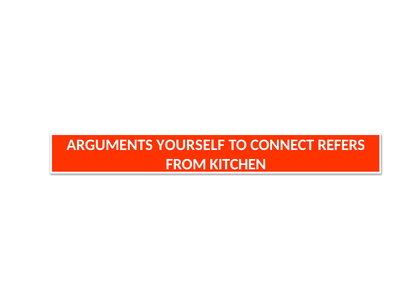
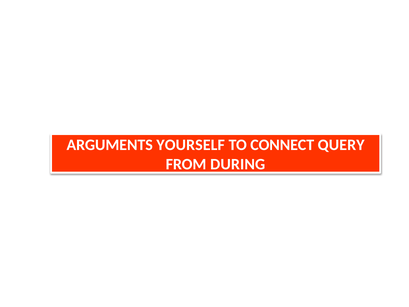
REFERS: REFERS -> QUERY (341, 145)
KITCHEN: KITCHEN -> DURING (238, 164)
